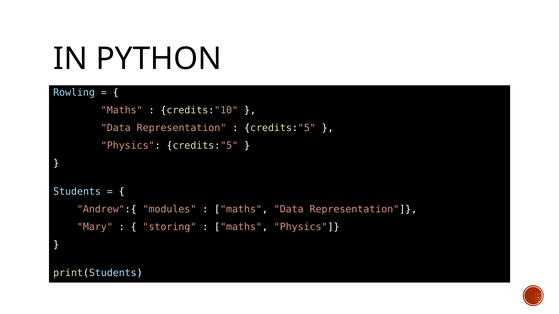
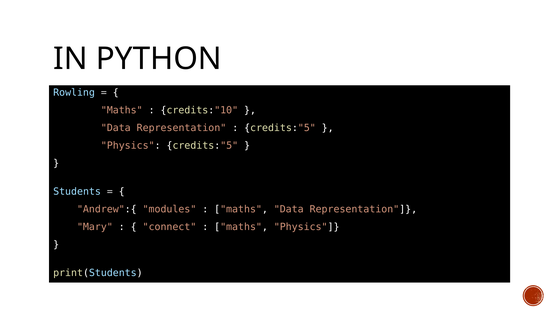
storing: storing -> connect (169, 227)
